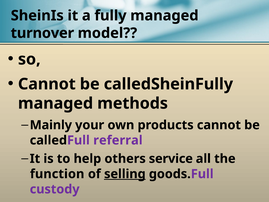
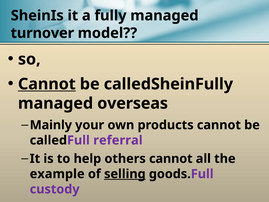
Cannot underline: none -> present (47, 84)
methods: methods -> overseas (133, 103)
others service: service -> cannot (171, 159)
function: function -> example (57, 174)
